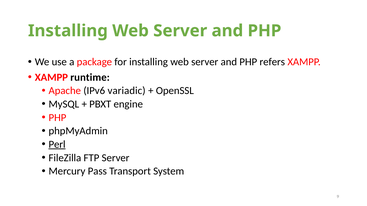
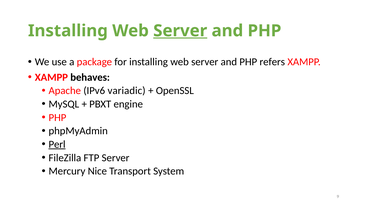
Server underline: none -> present (180, 31)
runtime: runtime -> behaves (90, 77)
Pass: Pass -> Nice (97, 172)
